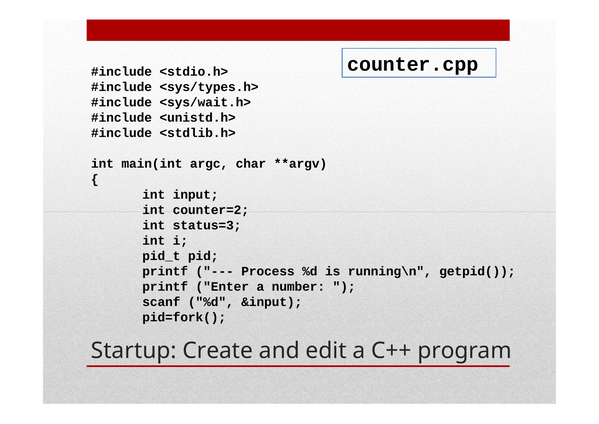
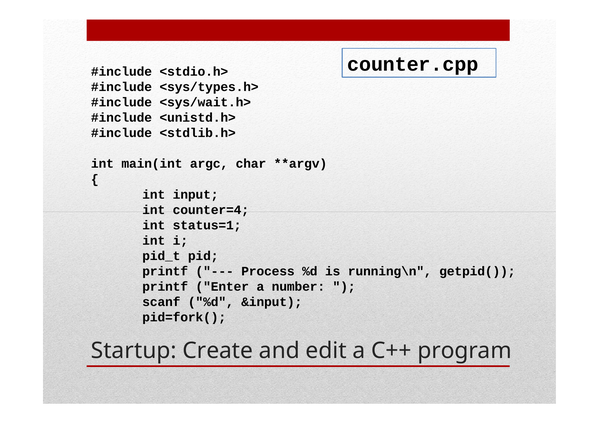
counter=2: counter=2 -> counter=4 (211, 210)
status=3: status=3 -> status=1 (207, 225)
